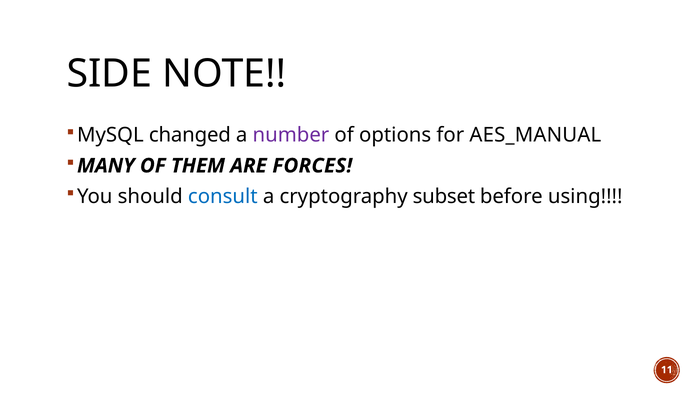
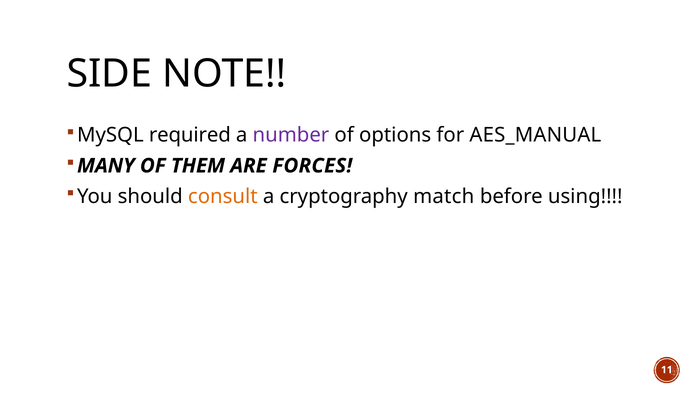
changed: changed -> required (190, 135)
consult colour: blue -> orange (223, 197)
subset: subset -> match (444, 197)
